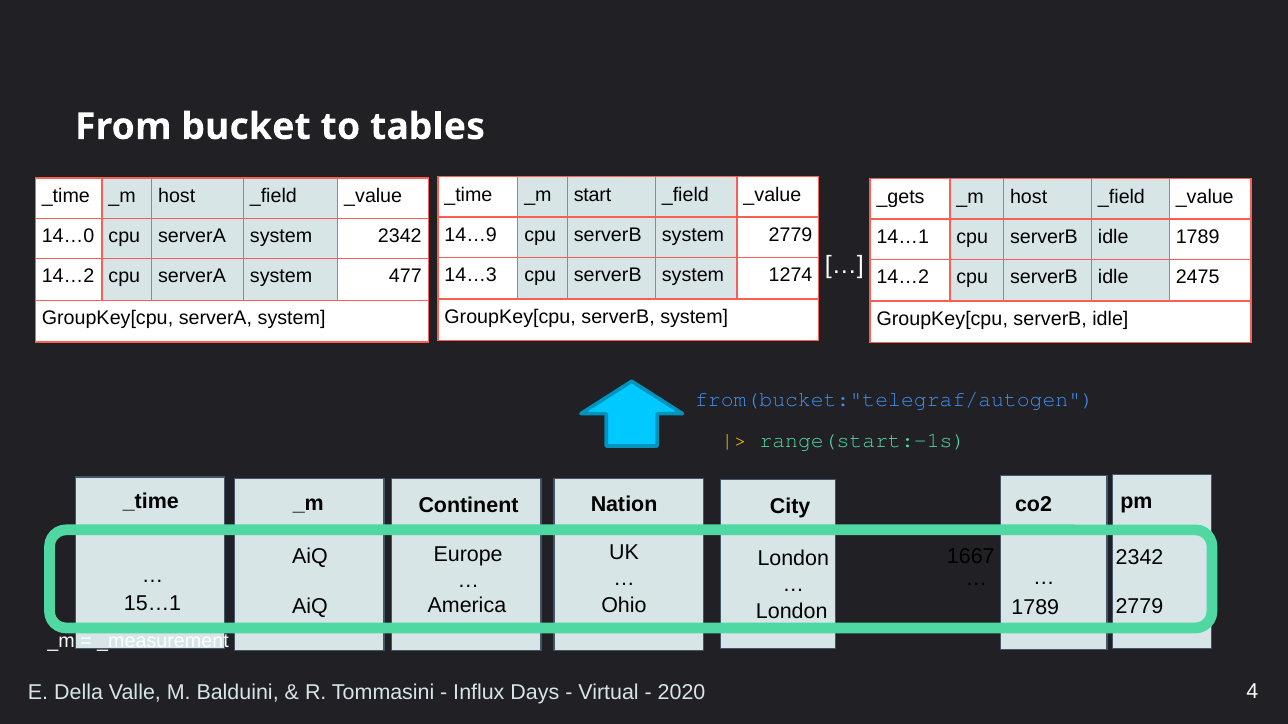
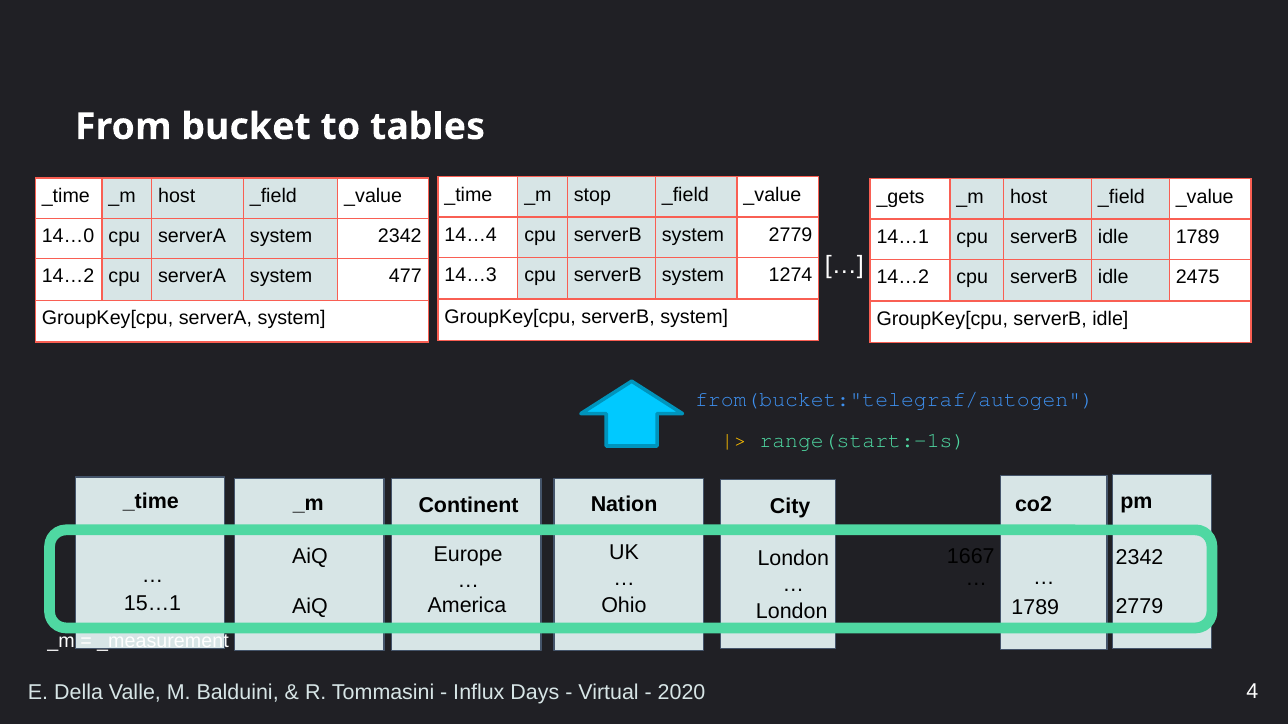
start: start -> stop (592, 195)
14…9: 14…9 -> 14…4 (471, 235)
